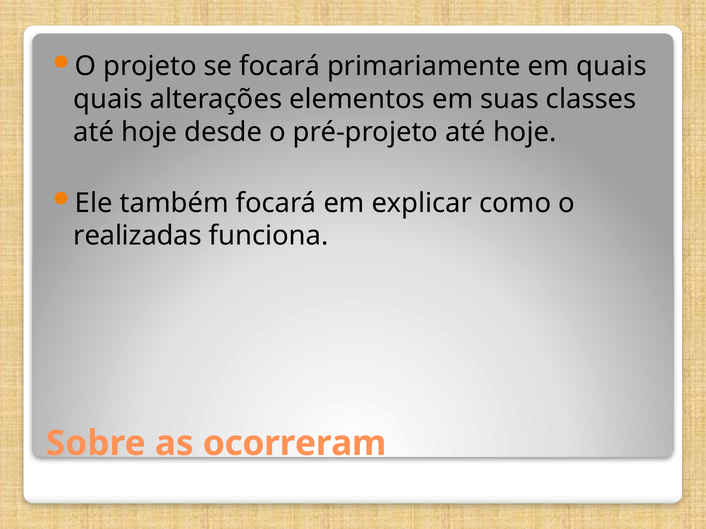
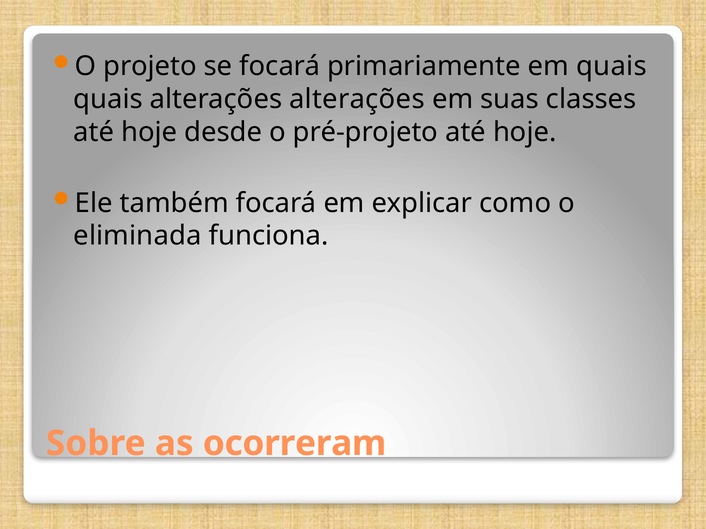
alterações elementos: elementos -> alterações (357, 99)
realizadas: realizadas -> eliminada (137, 236)
